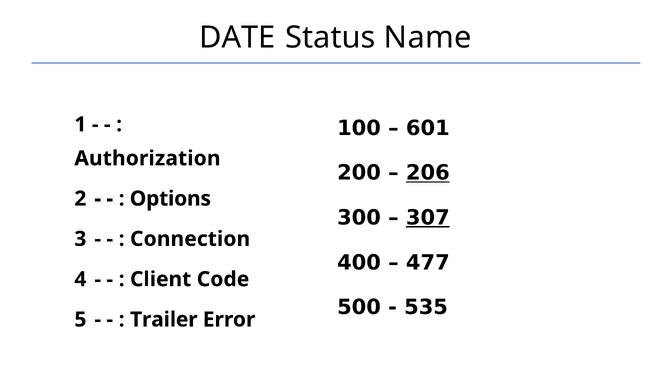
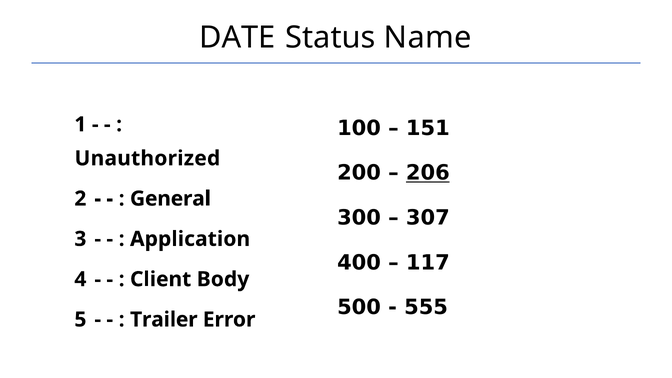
601: 601 -> 151 (428, 128)
Authorization: Authorization -> Unauthorized (147, 158)
Options: Options -> General (170, 199)
307 underline: present -> none (428, 218)
Connection: Connection -> Application (190, 239)
477: 477 -> 117 (428, 263)
Code: Code -> Body (223, 279)
535: 535 -> 555 (426, 307)
